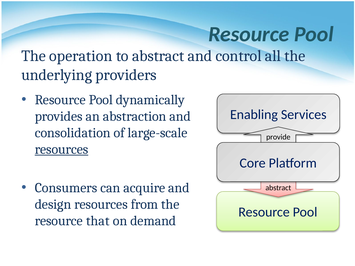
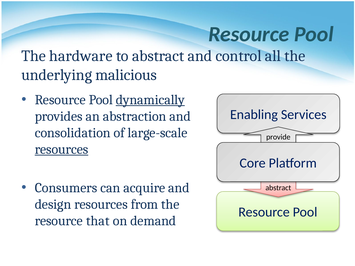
operation: operation -> hardware (81, 56)
providers: providers -> malicious (126, 75)
dynamically underline: none -> present (150, 100)
